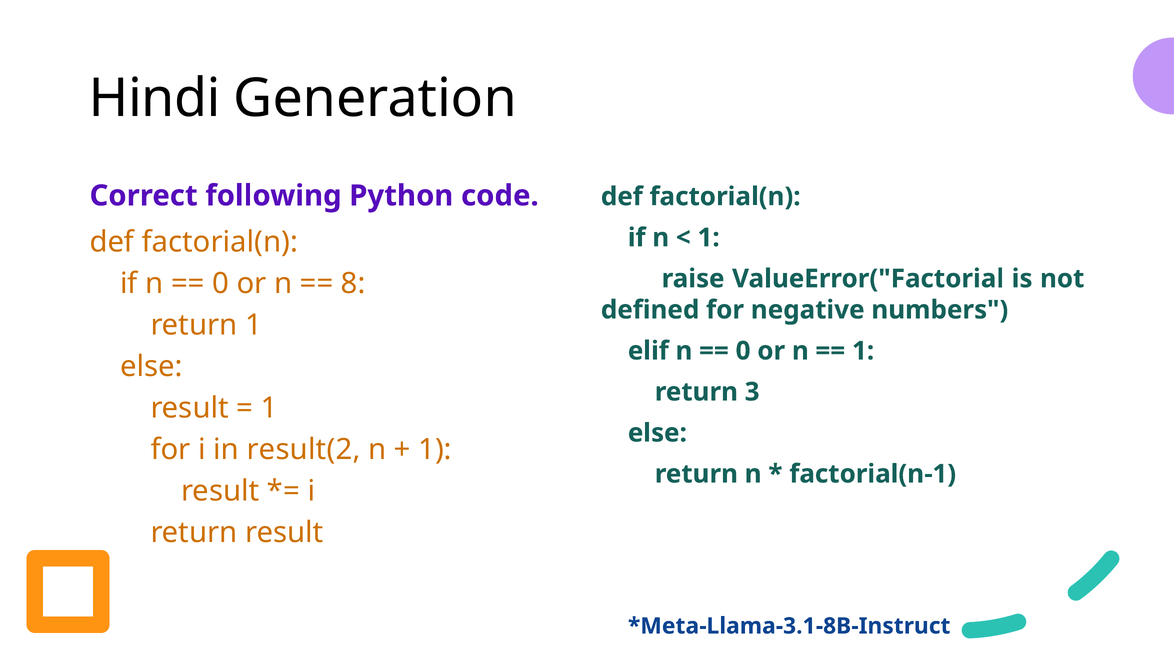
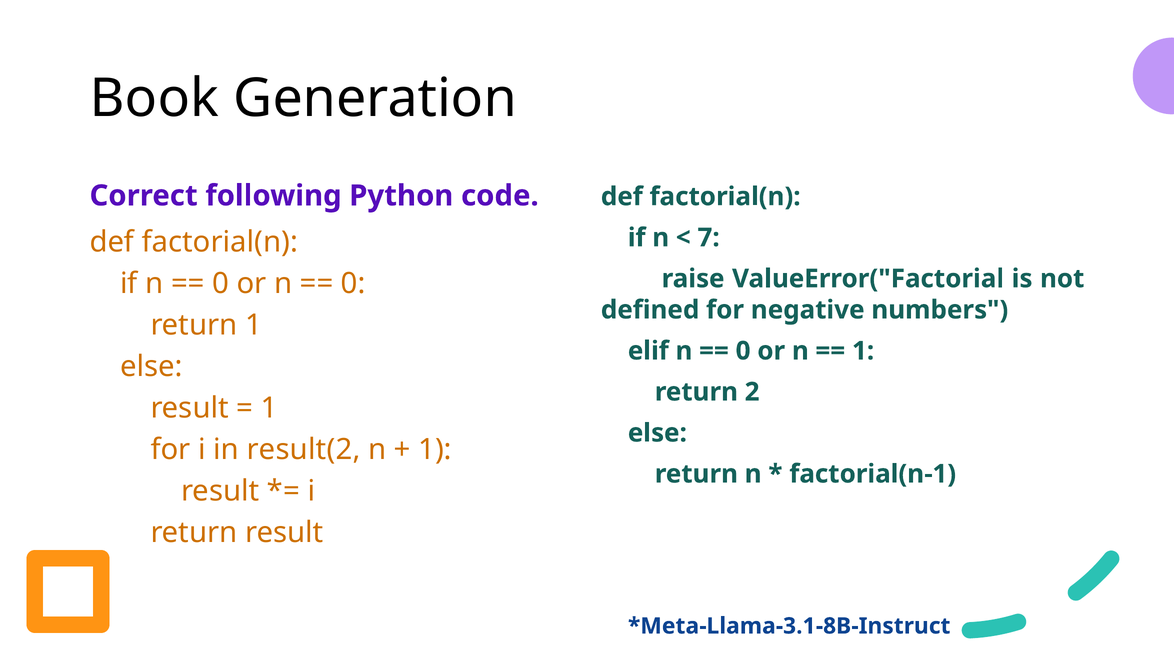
Hindi: Hindi -> Book (154, 99)
1: 1 -> 7 (709, 238)
8: 8 -> 0 (353, 284)
3: 3 -> 2 (752, 392)
